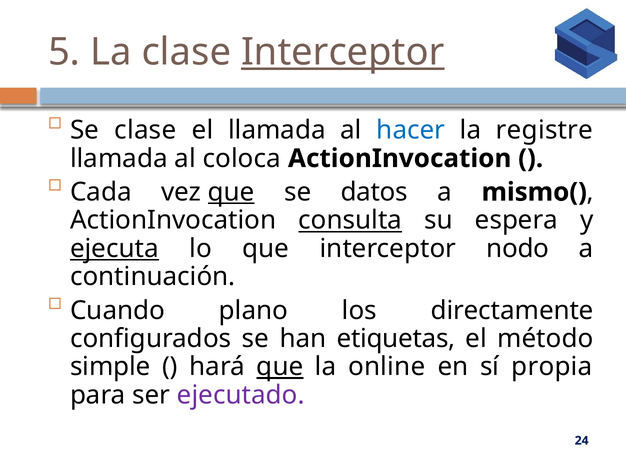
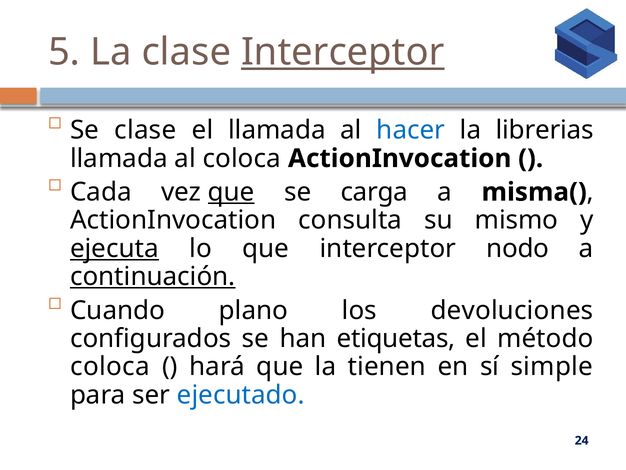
registre: registre -> librerias (545, 130)
datos: datos -> carga (374, 192)
mismo(: mismo( -> misma( (534, 192)
consulta underline: present -> none (350, 220)
espera: espera -> mismo (516, 220)
continuación underline: none -> present (153, 276)
directamente: directamente -> devoluciones (512, 310)
simple: simple -> coloca (110, 366)
que underline: present -> none (280, 366)
online: online -> tienen (387, 366)
propia: propia -> simple (552, 366)
ejecutado colour: purple -> blue (241, 395)
